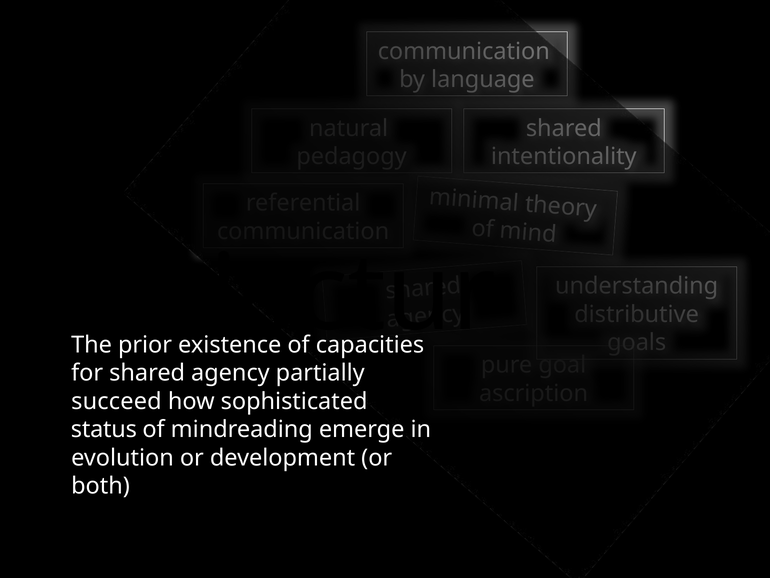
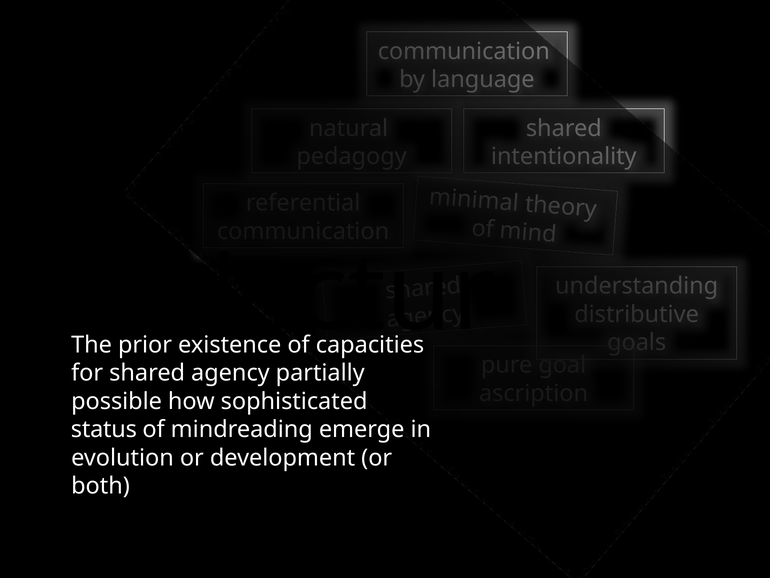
succeed: succeed -> possible (117, 401)
